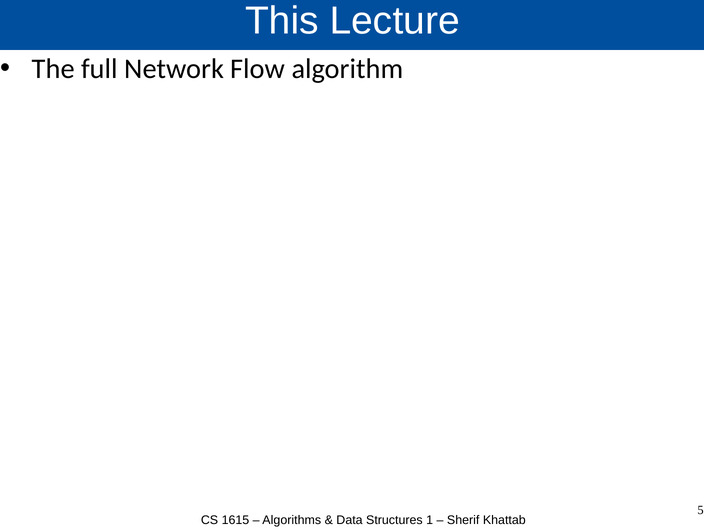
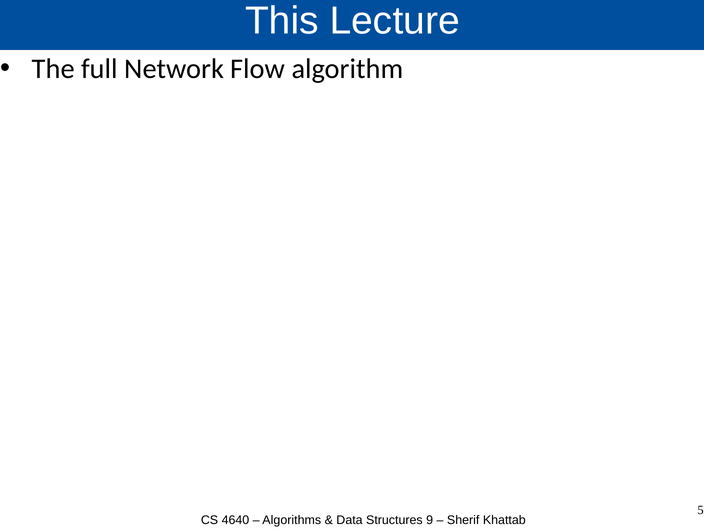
1615: 1615 -> 4640 (235, 519)
1: 1 -> 9 (430, 519)
